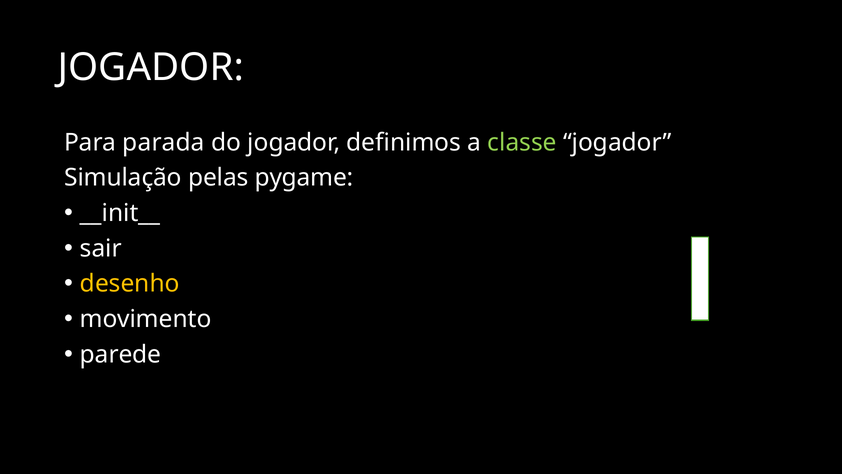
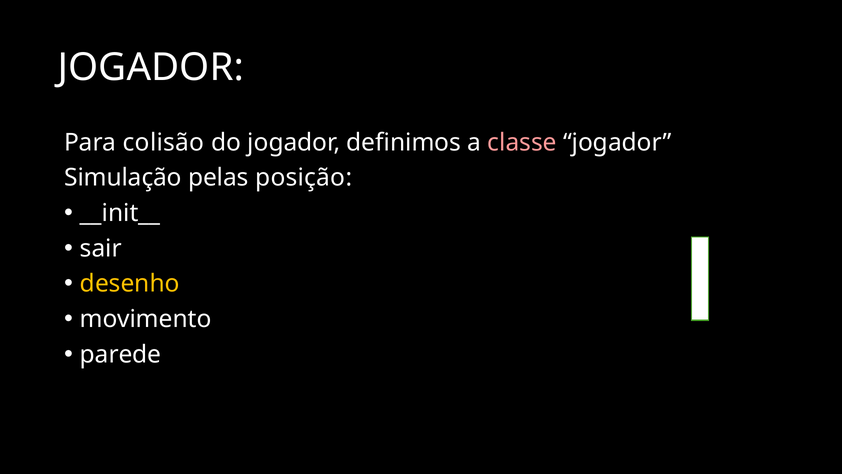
parada: parada -> colisão (164, 142)
classe colour: light green -> pink (522, 142)
pygame: pygame -> posição (304, 178)
